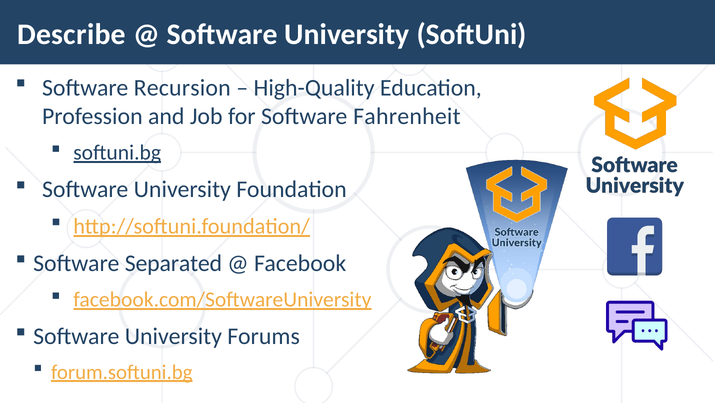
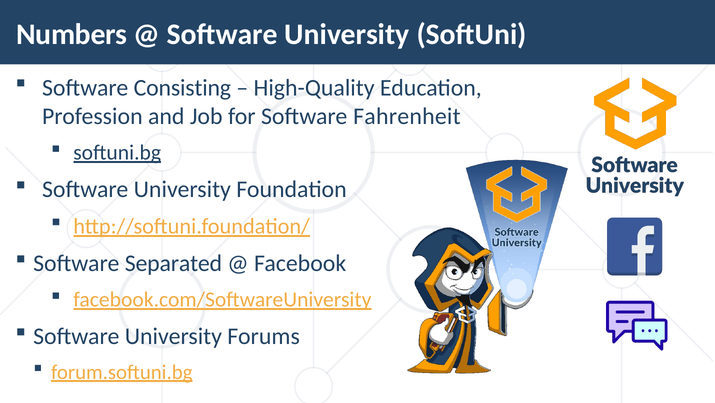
Describe: Describe -> Numbers (72, 34)
Recursion: Recursion -> Consisting (182, 88)
